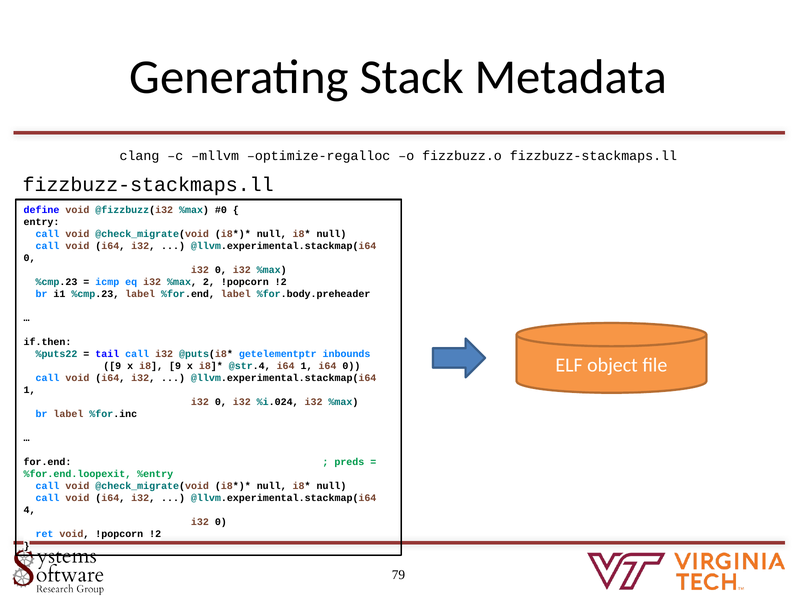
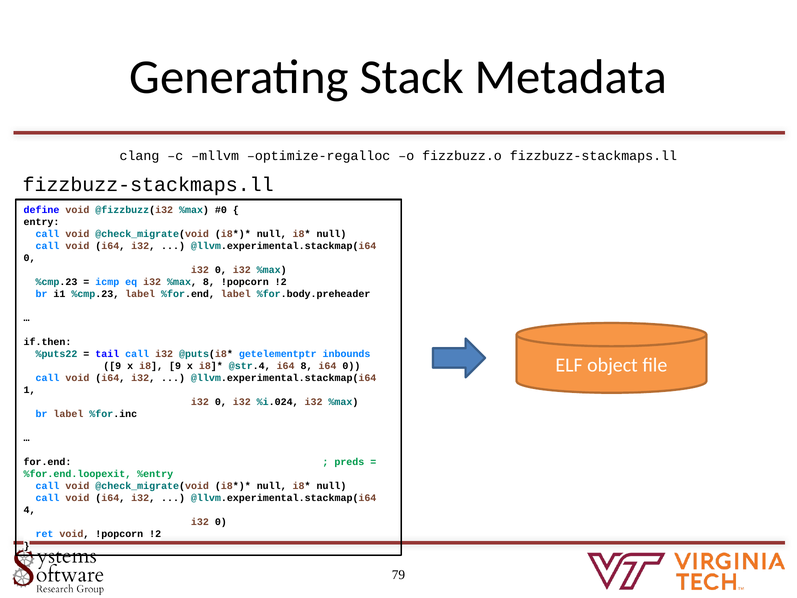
%max 2: 2 -> 8 (209, 282)
i64 1: 1 -> 8 (307, 366)
